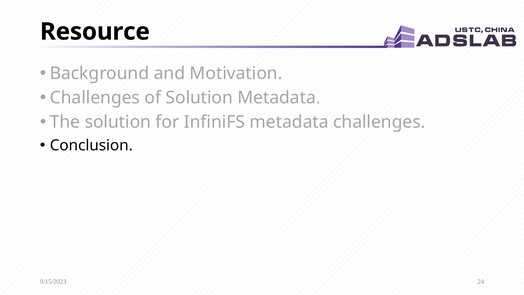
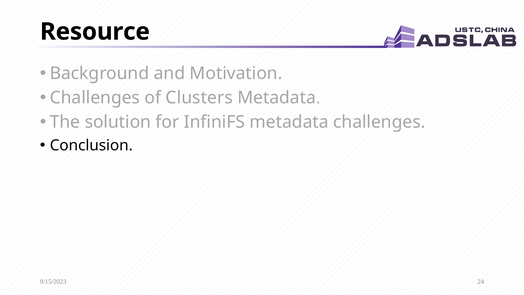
of Solution: Solution -> Clusters (199, 98)
